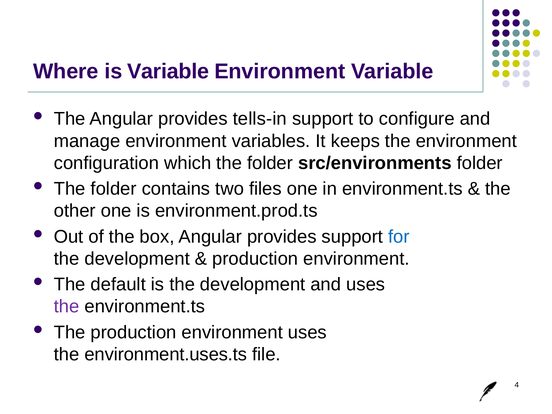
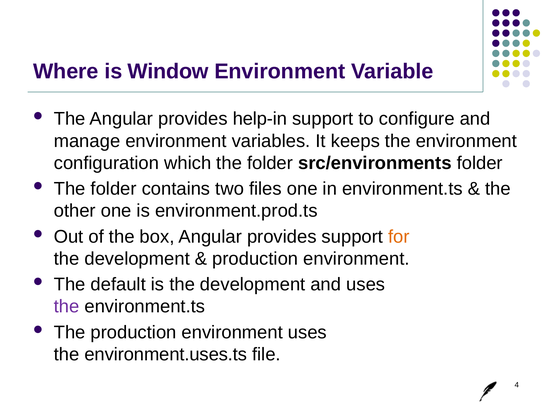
is Variable: Variable -> Window (168, 71)
tells-in: tells-in -> help-in (260, 119)
for colour: blue -> orange (399, 237)
